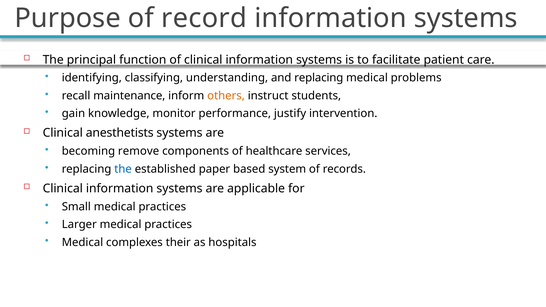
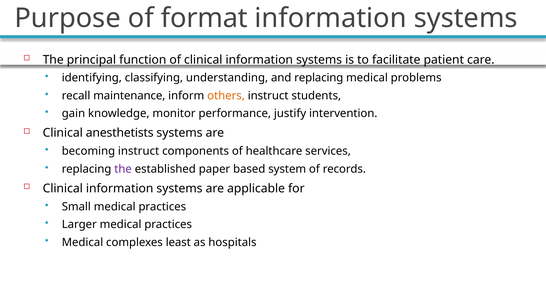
record: record -> format (204, 18)
becoming remove: remove -> instruct (139, 151)
the colour: blue -> purple (123, 169)
their: their -> least (178, 242)
